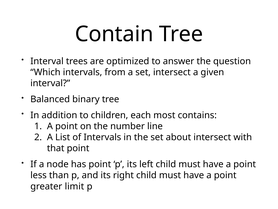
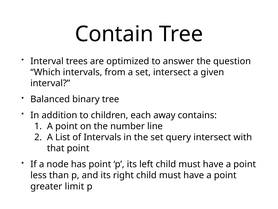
most: most -> away (164, 115)
about: about -> query (178, 137)
